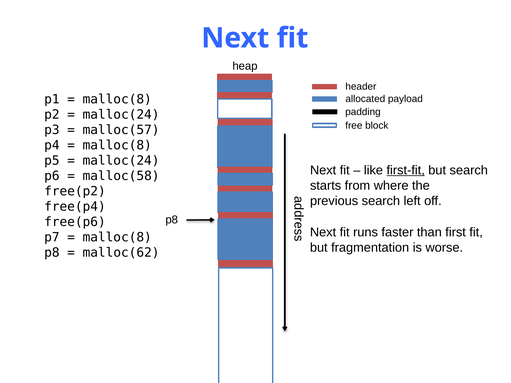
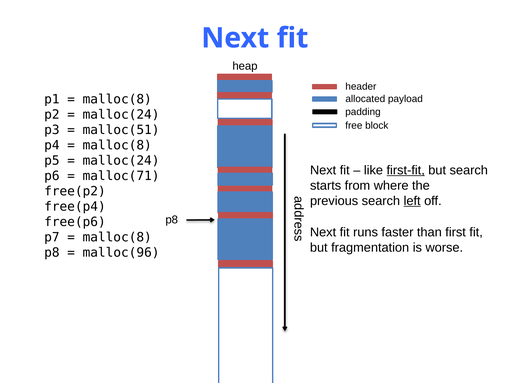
malloc(57: malloc(57 -> malloc(51 (121, 130)
malloc(58: malloc(58 -> malloc(71 (121, 176)
left underline: none -> present (412, 201)
malloc(62: malloc(62 -> malloc(96 (121, 253)
